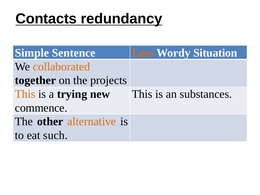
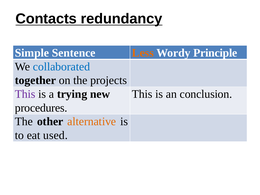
Situation: Situation -> Principle (215, 53)
collaborated colour: orange -> blue (61, 67)
This colour: orange -> purple (25, 94)
substances: substances -> conclusion (206, 94)
commence: commence -> procedures (41, 108)
such: such -> used (55, 135)
